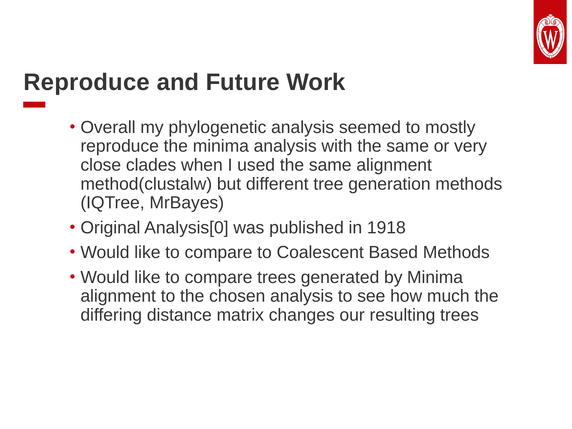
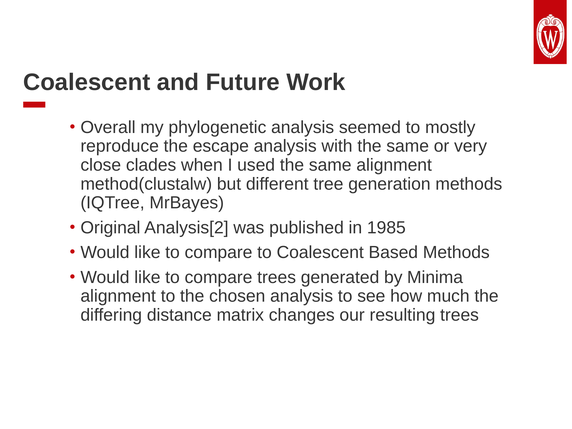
Reproduce: Reproduce -> Coalescent (87, 82)
the minima: minima -> escape (221, 146)
Analysis[0: Analysis[0 -> Analysis[2 (186, 228)
1918: 1918 -> 1985 (386, 228)
